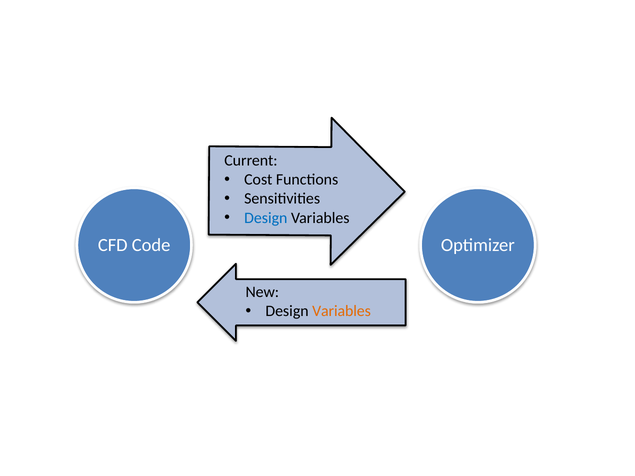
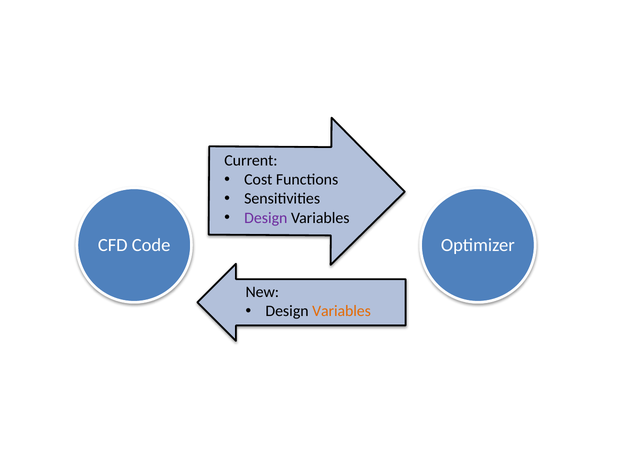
Design colour: blue -> purple (266, 218)
